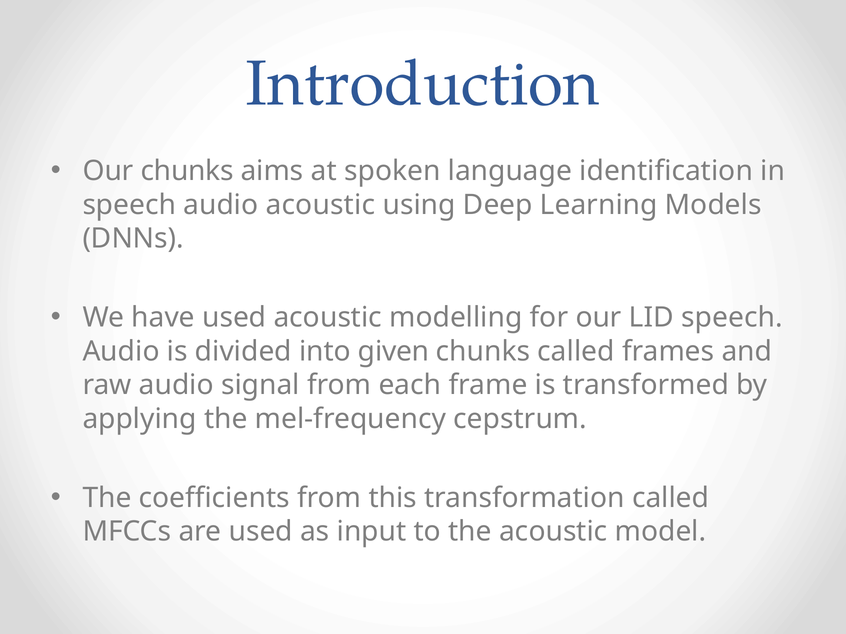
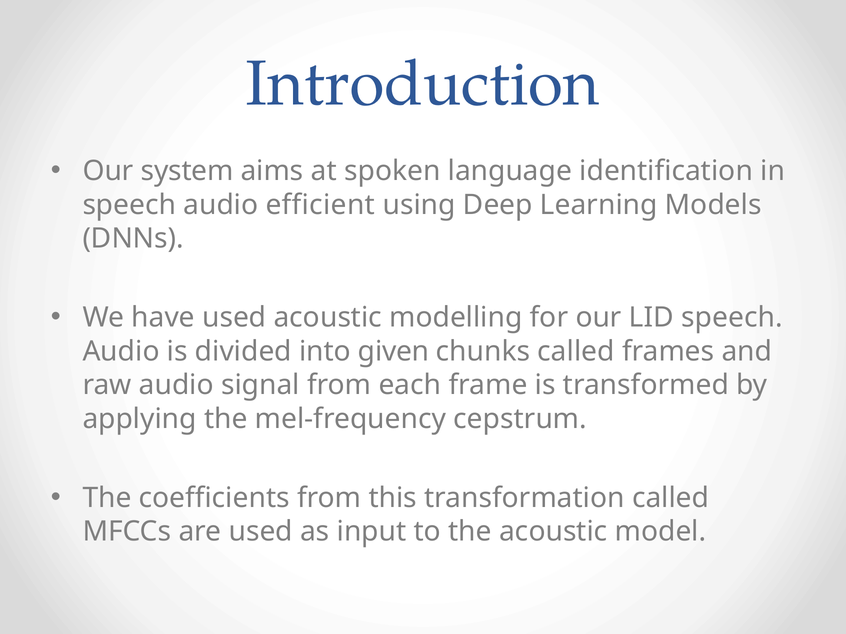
Our chunks: chunks -> system (187, 171)
audio acoustic: acoustic -> efficient (320, 205)
